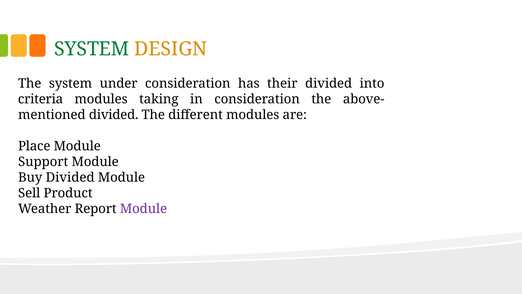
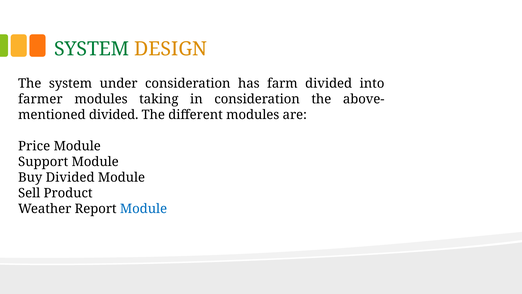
their: their -> farm (282, 83)
criteria: criteria -> farmer (40, 99)
Place: Place -> Price (34, 146)
Module colour: purple -> blue (144, 209)
